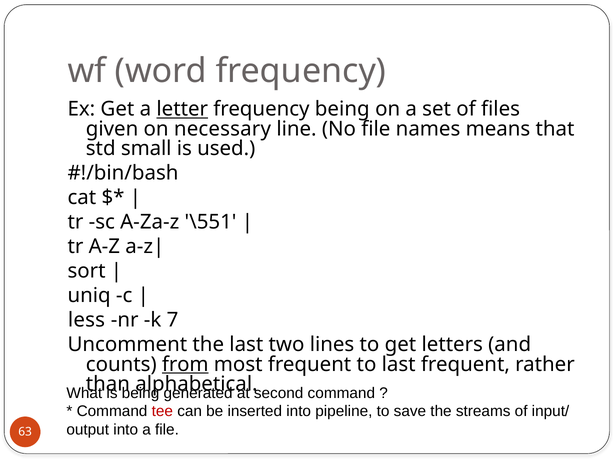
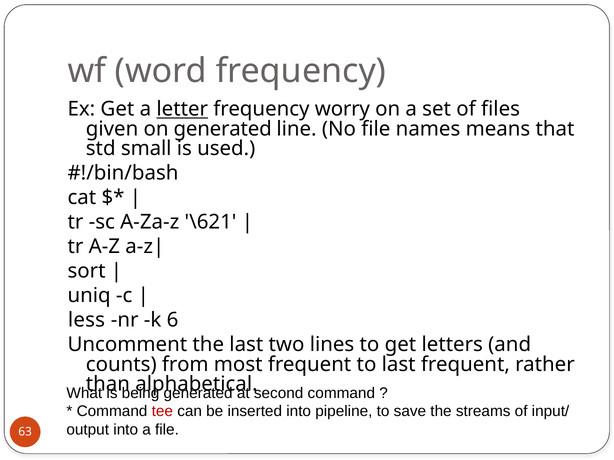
frequency being: being -> worry (342, 109)
on necessary: necessary -> generated (223, 129)
\551: \551 -> \621 (211, 222)
7: 7 -> 6 (173, 320)
from underline: present -> none (185, 365)
